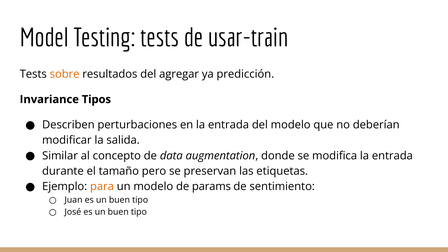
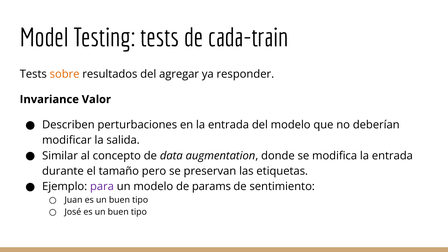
usar-train: usar-train -> cada-train (248, 38)
predicción: predicción -> responder (245, 74)
Tipos: Tipos -> Valor (96, 99)
para colour: orange -> purple (102, 187)
